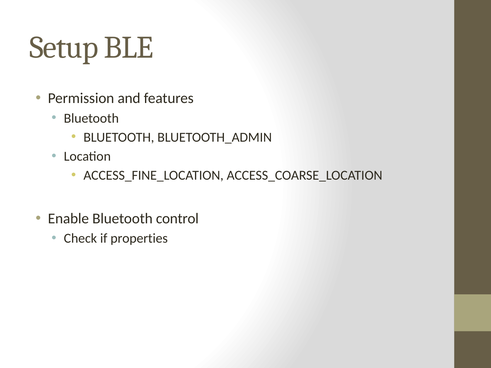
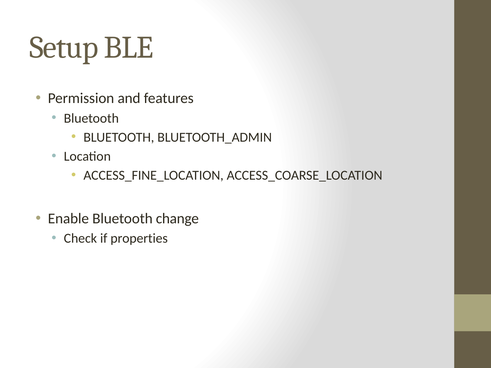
control: control -> change (177, 219)
